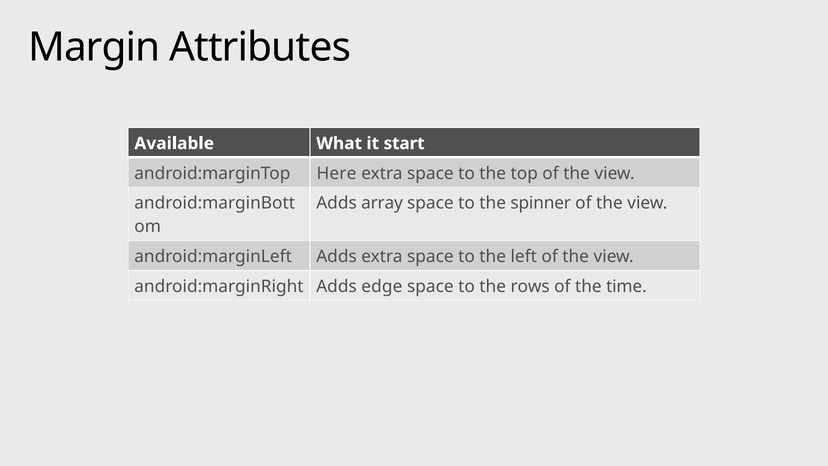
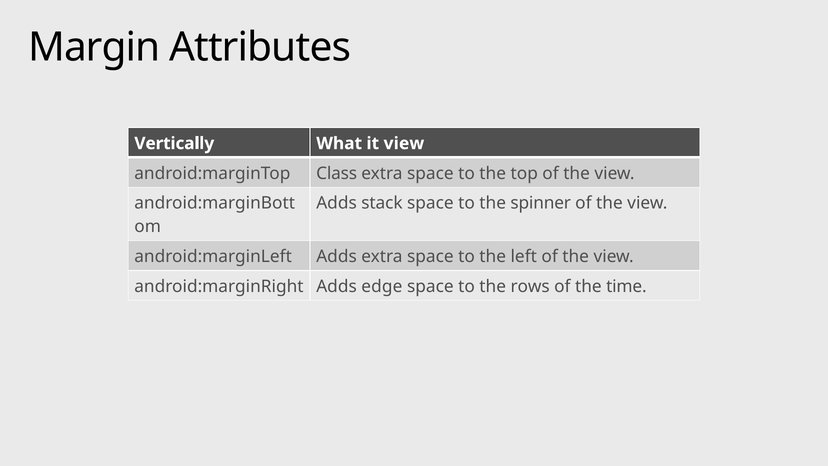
Available: Available -> Vertically (174, 143)
it start: start -> view (404, 143)
Here: Here -> Class (337, 173)
array: array -> stack (382, 203)
